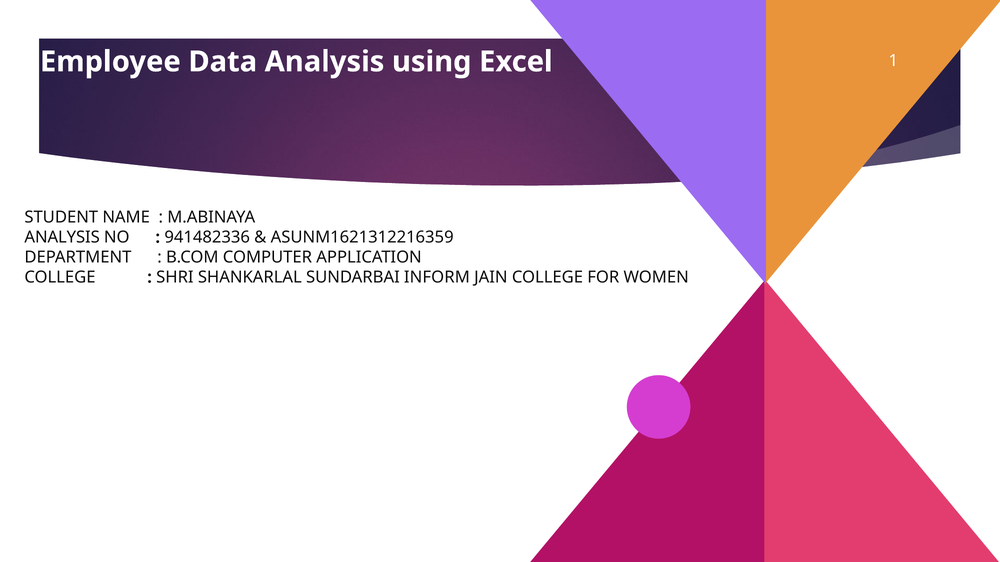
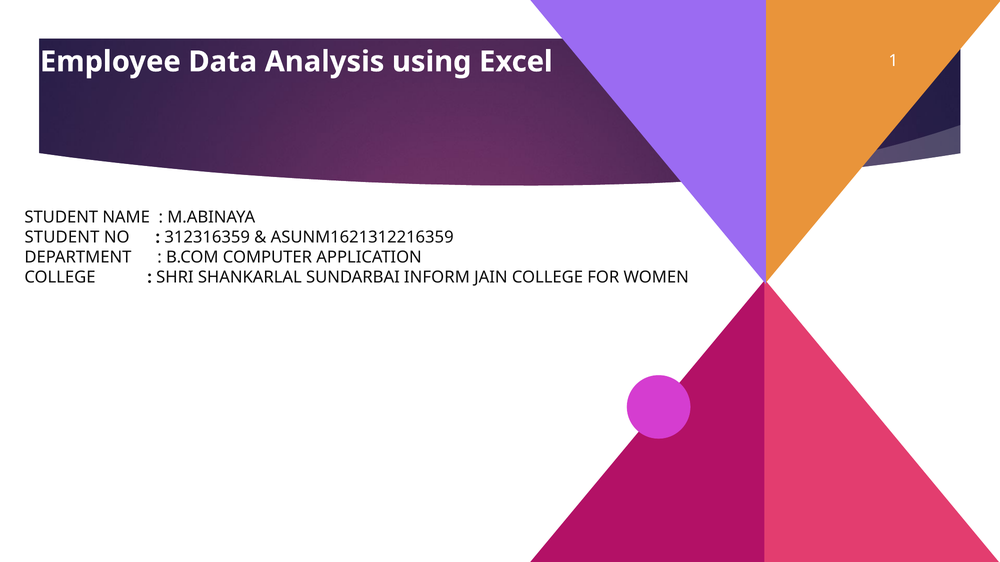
ANALYSIS: ANALYSIS -> STUDENT (62, 238)
941482336: 941482336 -> 312316359 (207, 238)
